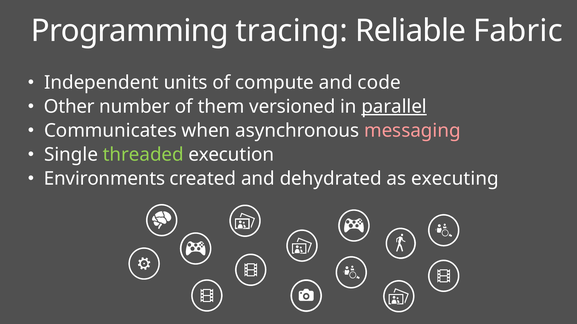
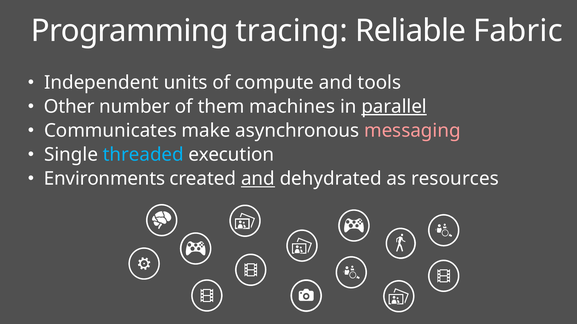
code: code -> tools (379, 83)
versioned: versioned -> machines (292, 107)
when: when -> make (206, 131)
threaded colour: light green -> light blue (143, 155)
and underline: none -> present (258, 179)
executing: executing -> resources (455, 179)
